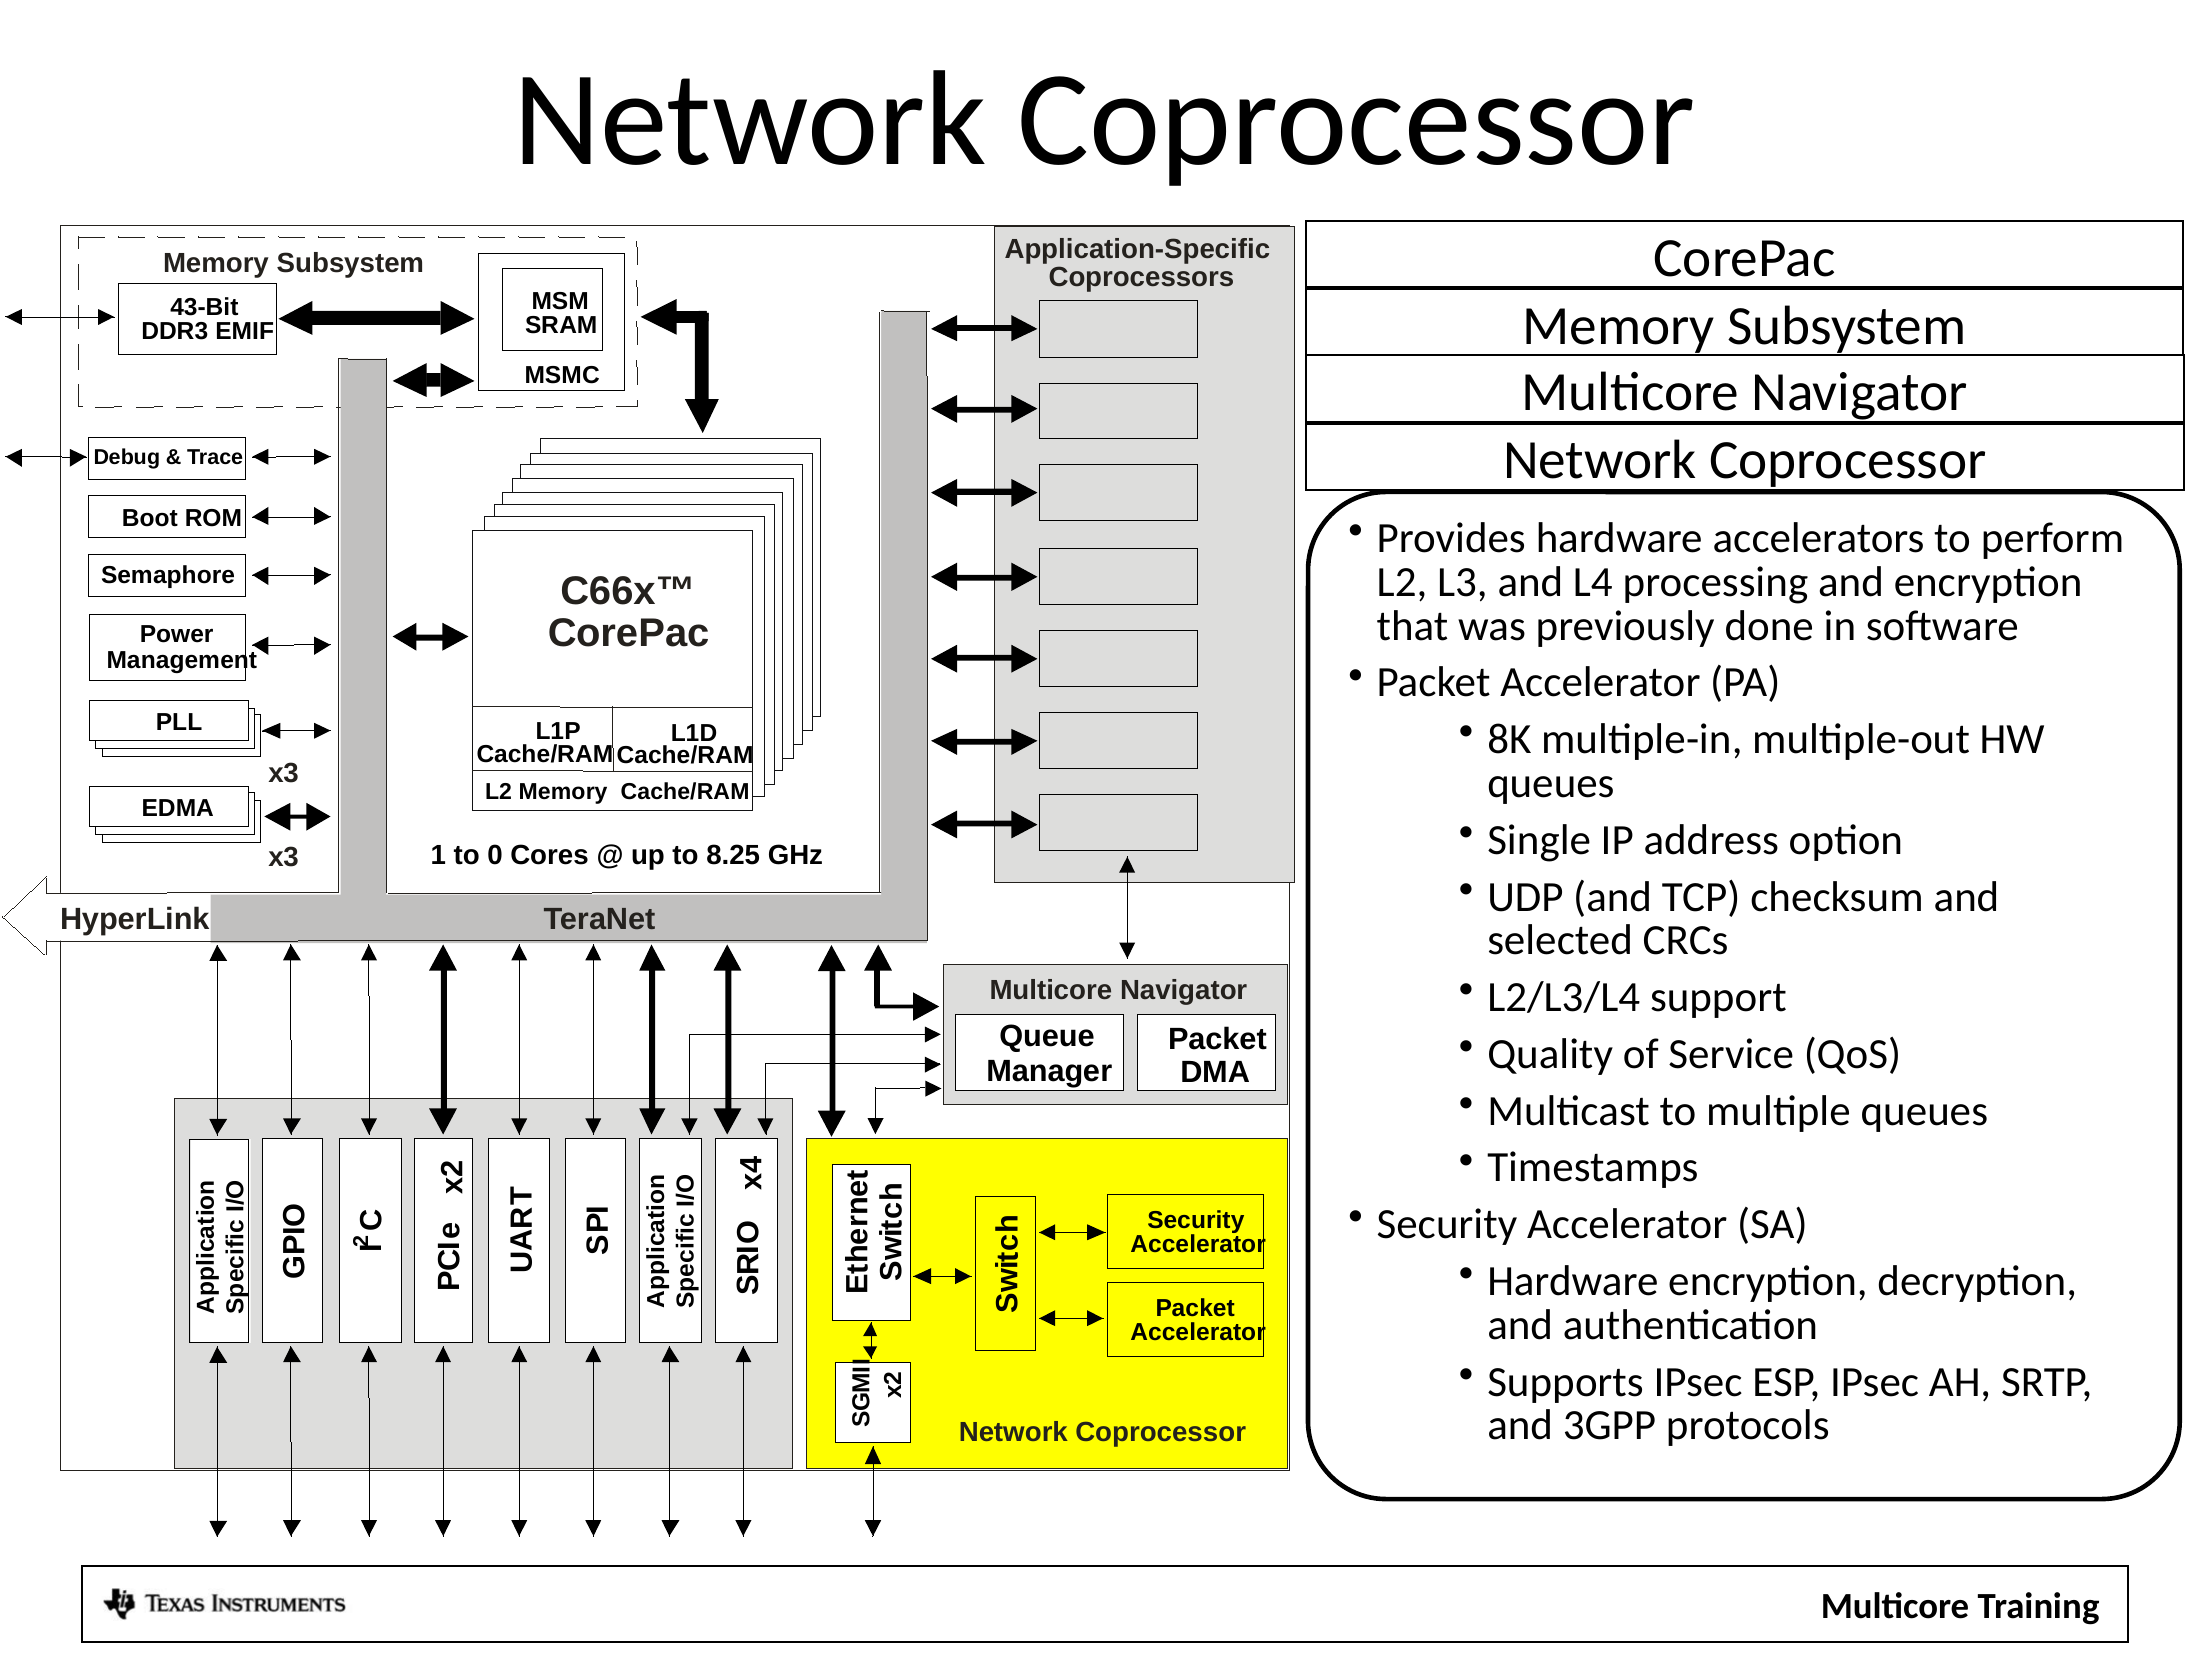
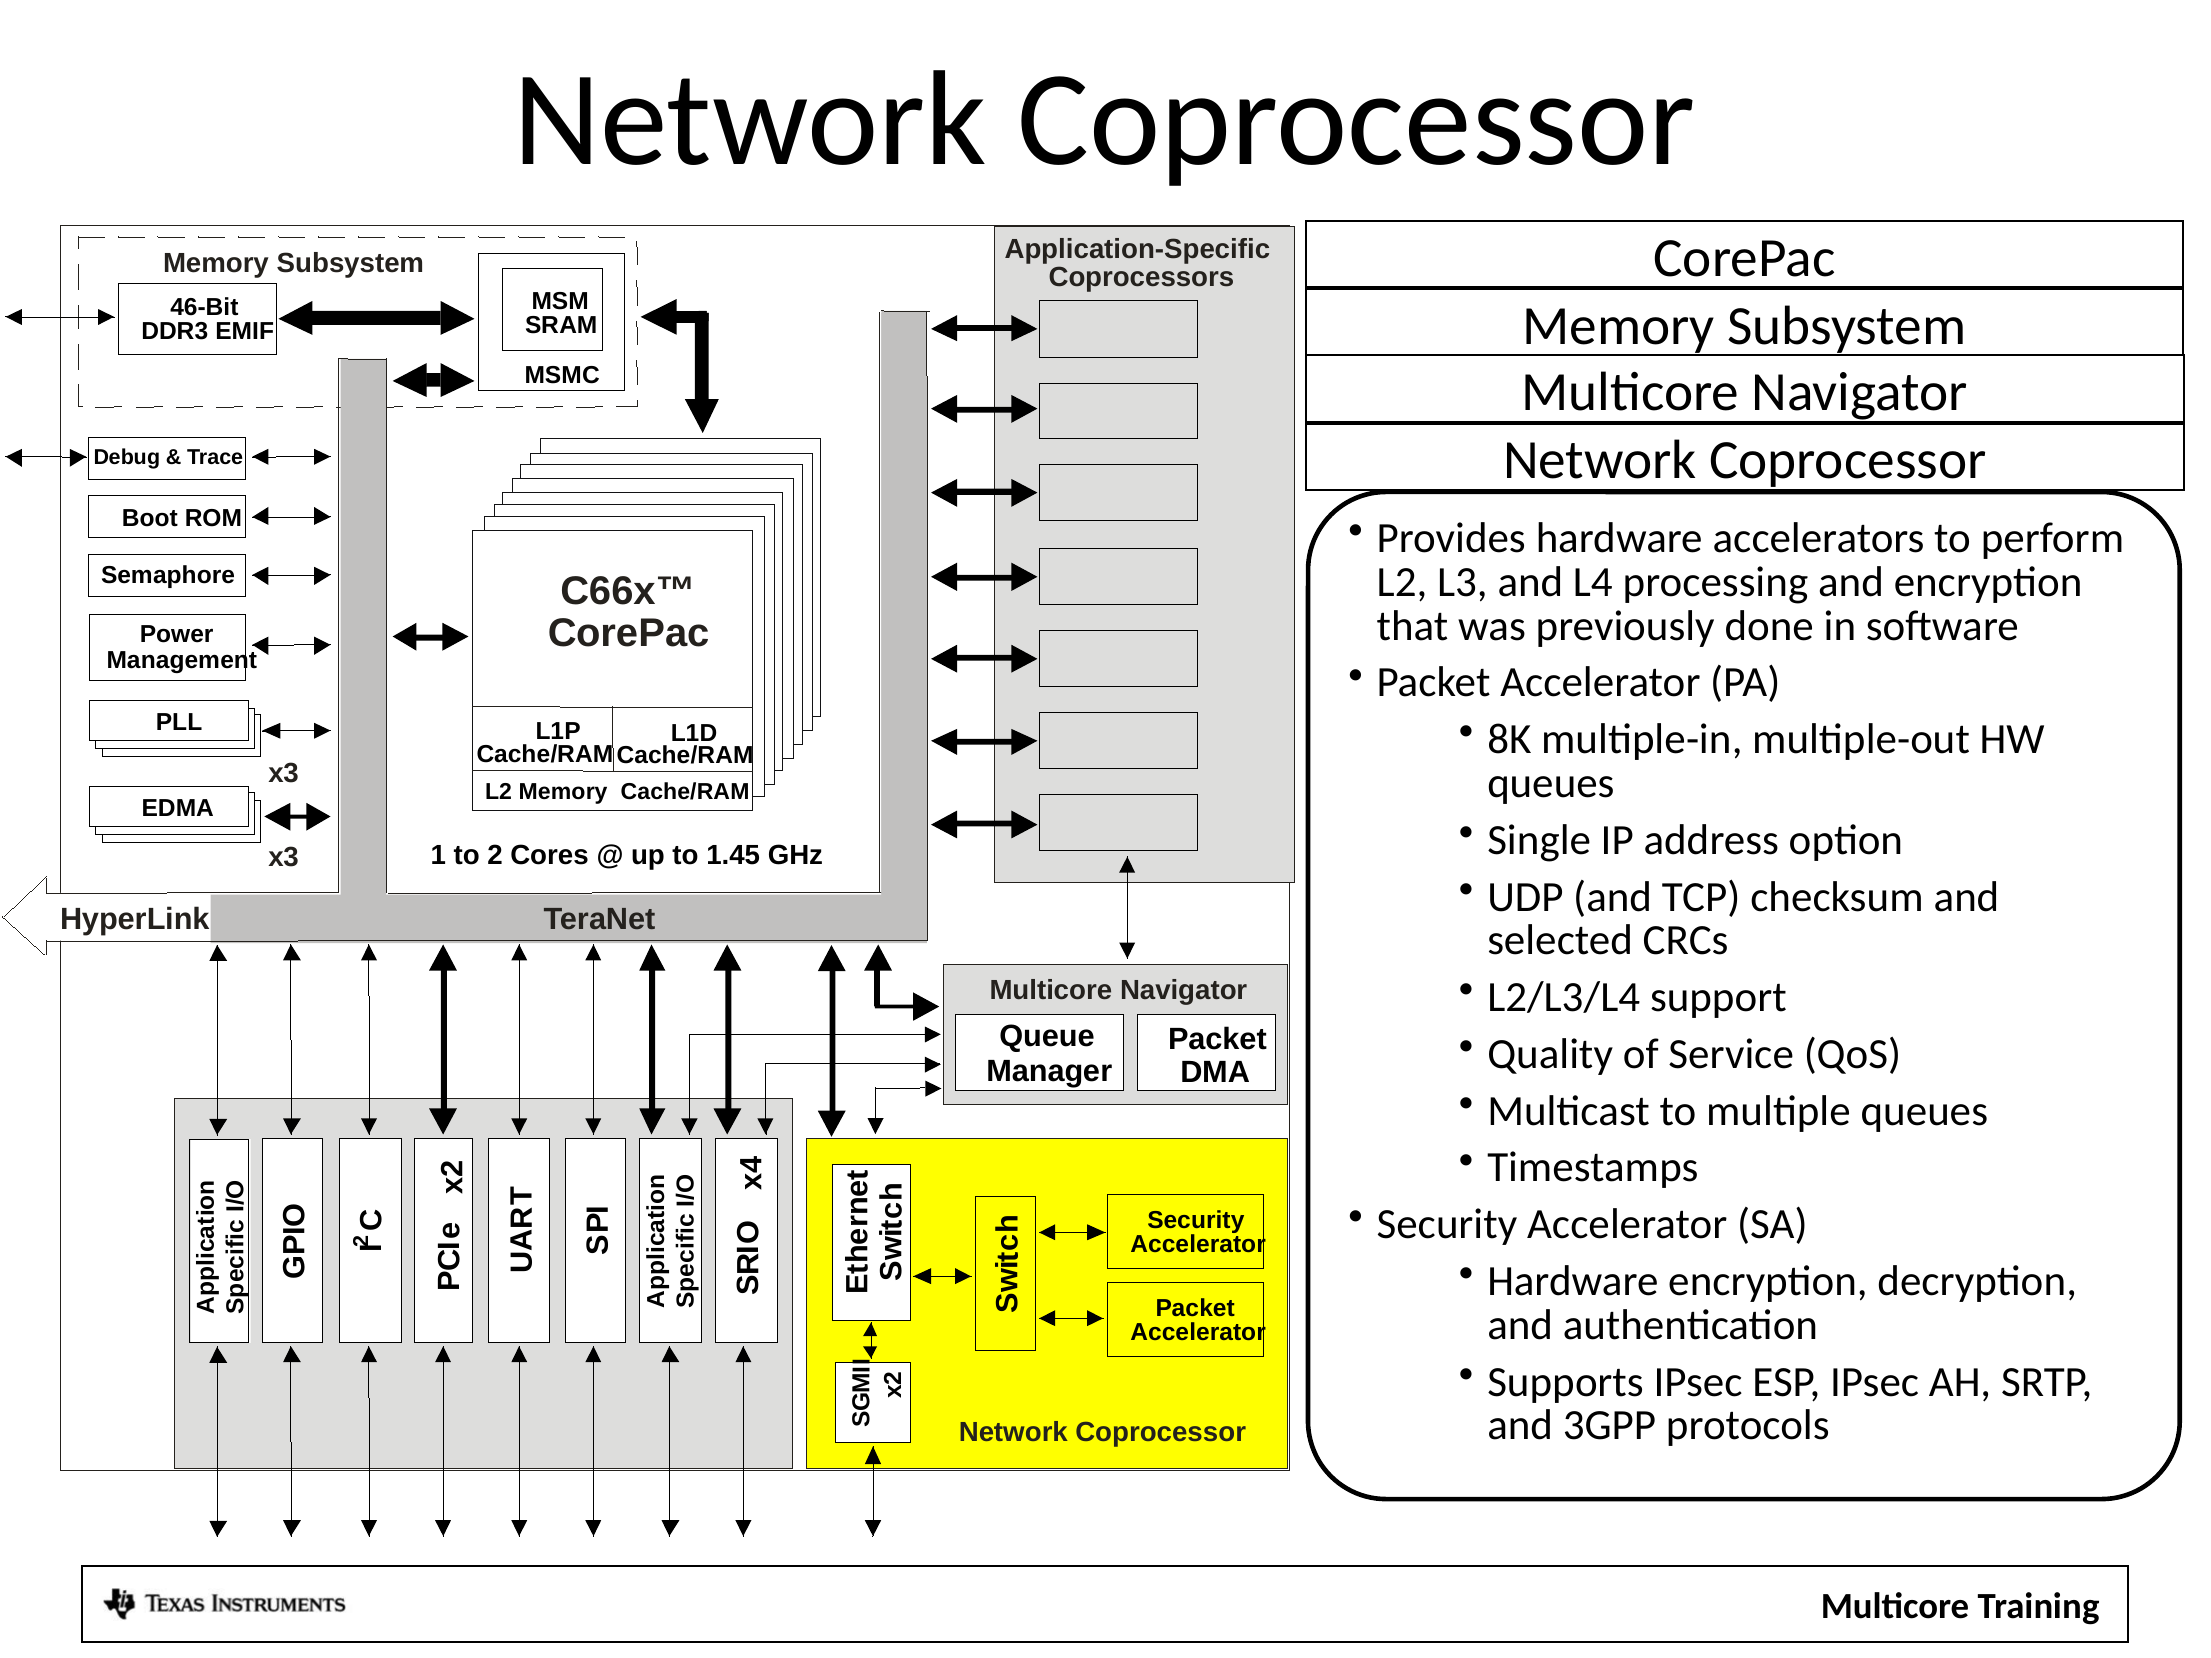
43-Bit: 43-Bit -> 46-Bit (204, 307)
to 0: 0 -> 2 (495, 855)
8.25: 8.25 -> 1.45 (733, 855)
